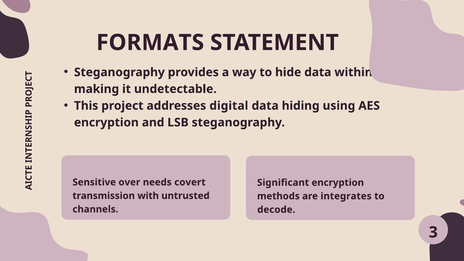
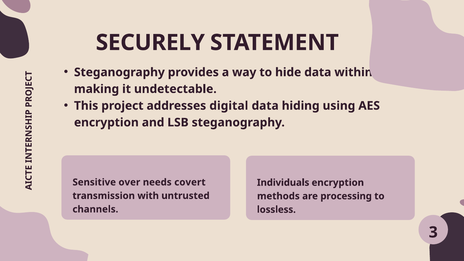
FORMATS: FORMATS -> SECURELY (150, 43)
Significant: Significant -> Individuals (283, 183)
integrates: integrates -> processing (346, 196)
decode: decode -> lossless (276, 210)
